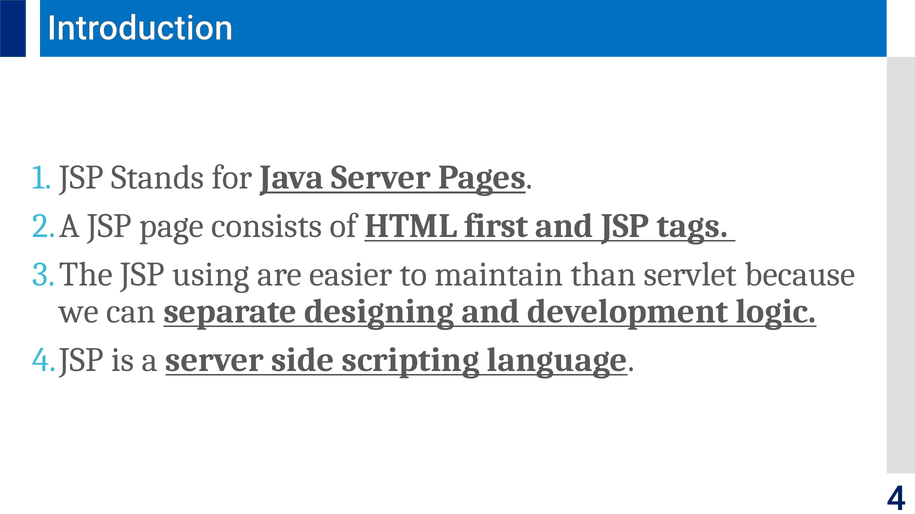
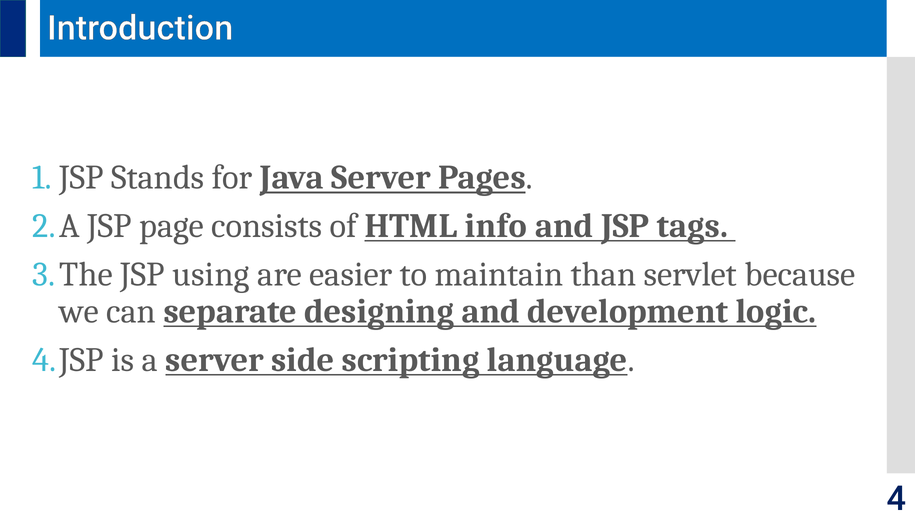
first: first -> info (496, 226)
